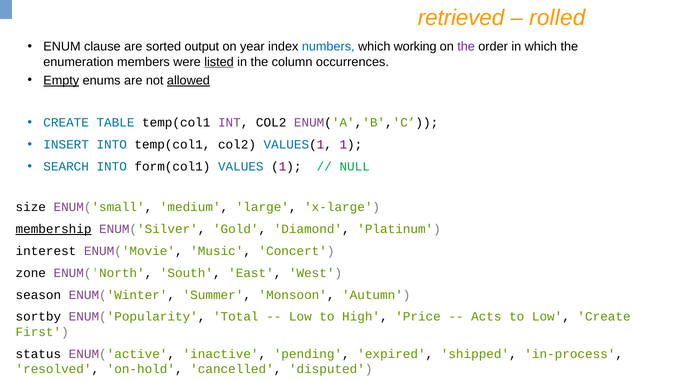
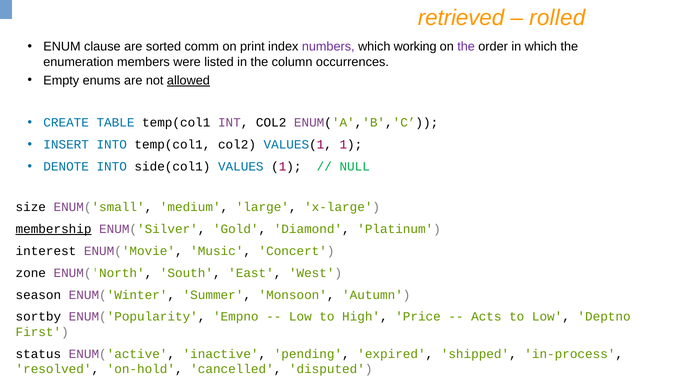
output: output -> comm (202, 47)
year: year -> print (252, 47)
numbers colour: blue -> purple (328, 47)
listed underline: present -> none (219, 62)
Empty underline: present -> none (61, 80)
SEARCH: SEARCH -> DENOTE (66, 166)
form(col1: form(col1 -> side(col1 (172, 166)
Total: Total -> Empno (236, 317)
Low Create: Create -> Deptno (604, 317)
